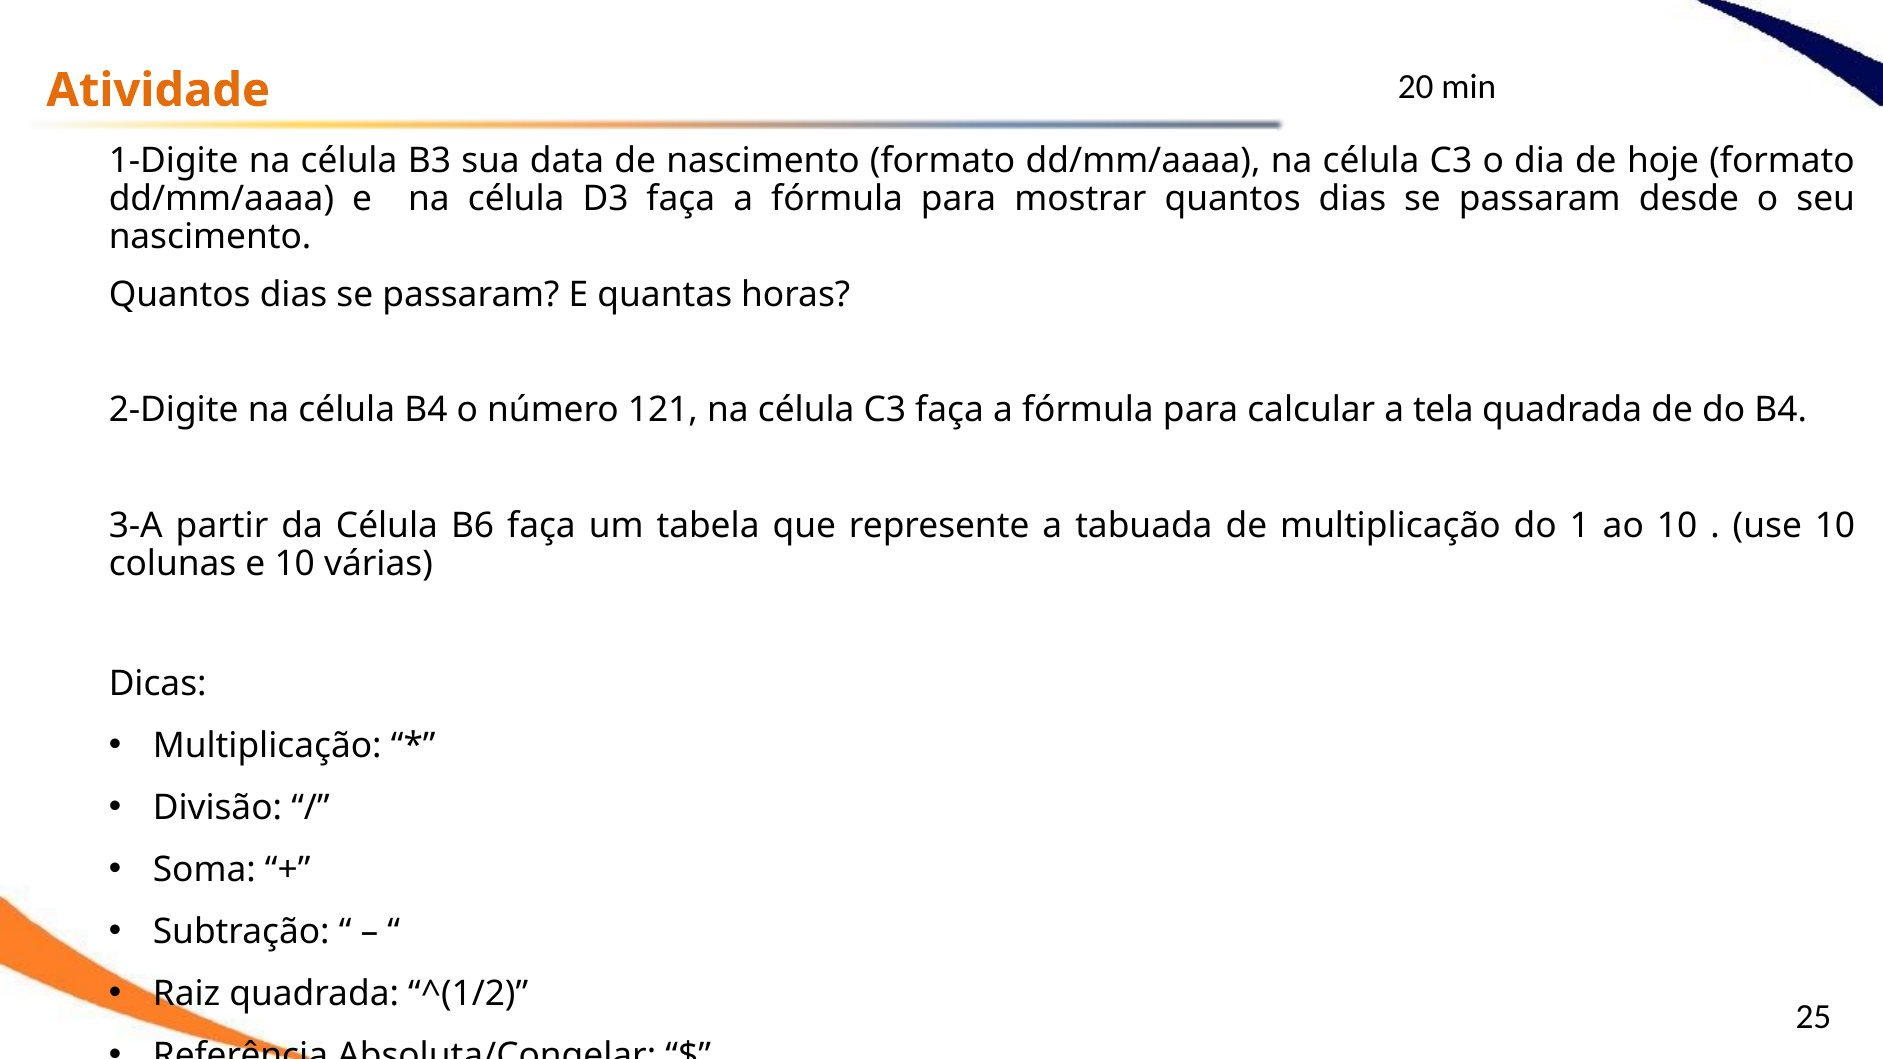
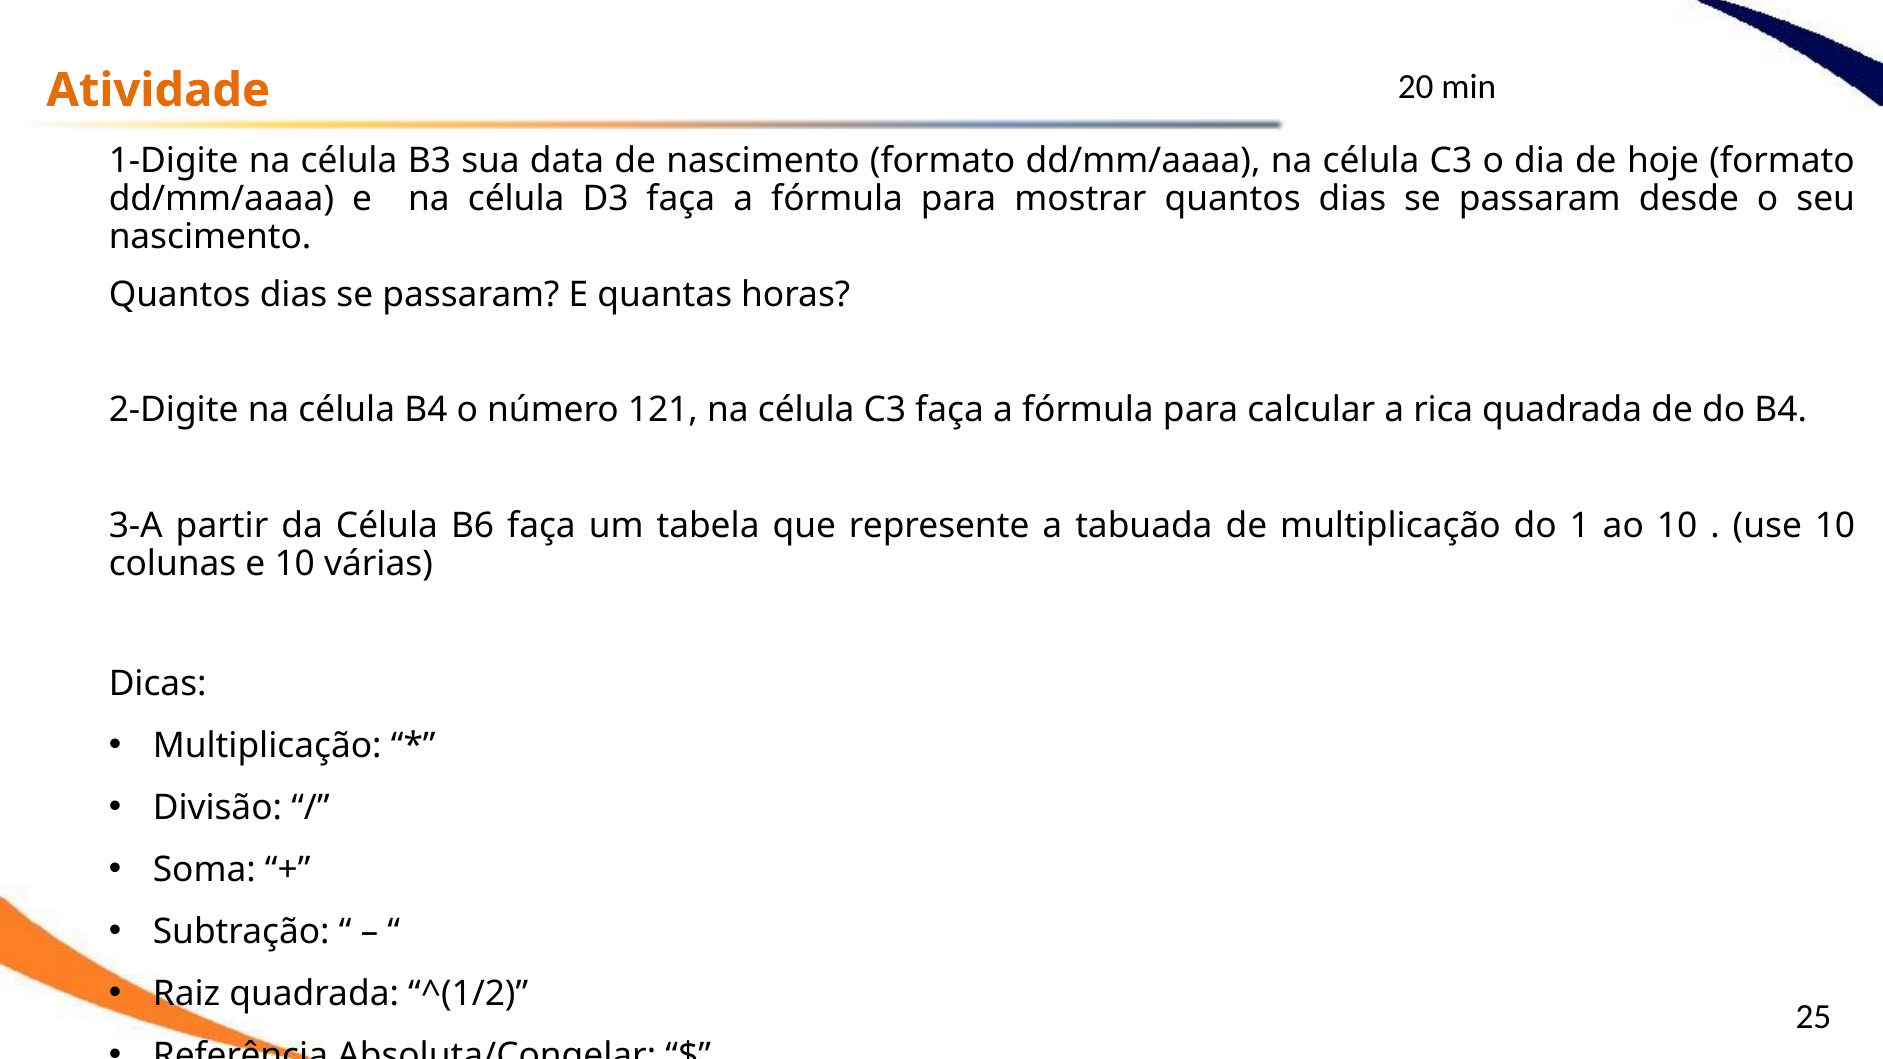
tela: tela -> rica (1443, 410)
